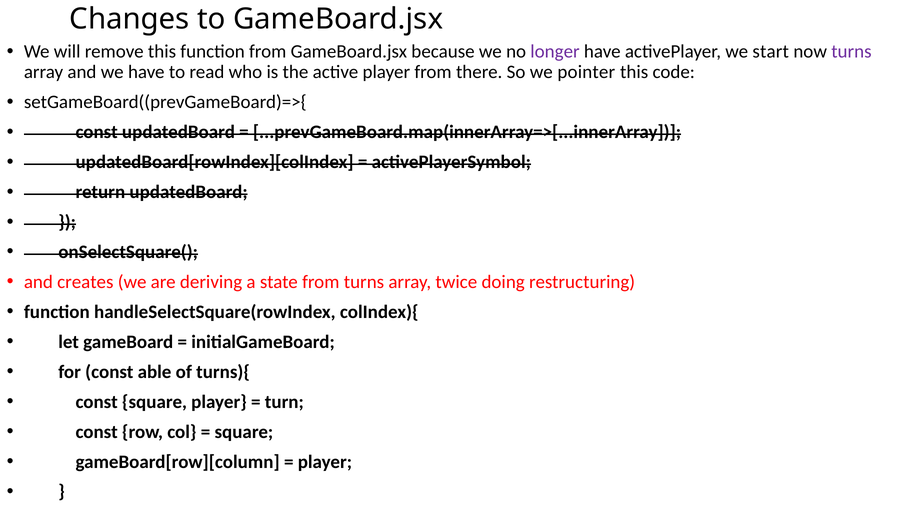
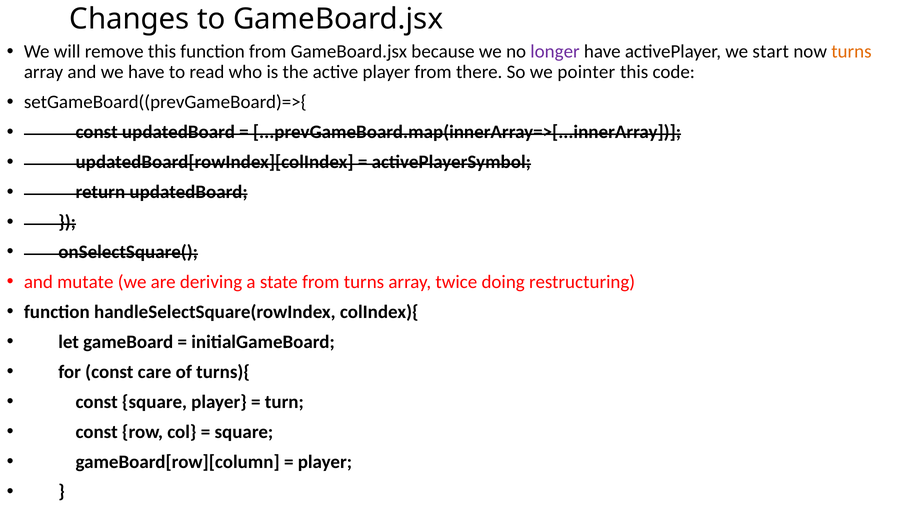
turns colour: purple -> orange (851, 52)
creates: creates -> mutate (85, 282)
able: able -> care (155, 372)
